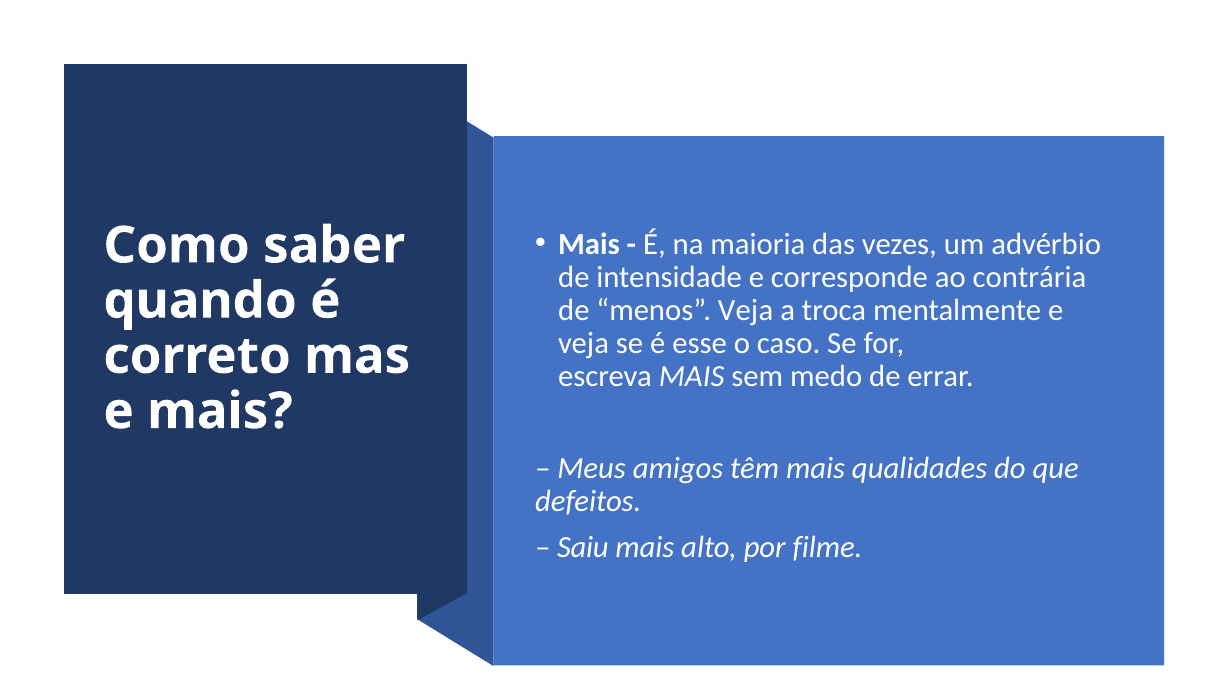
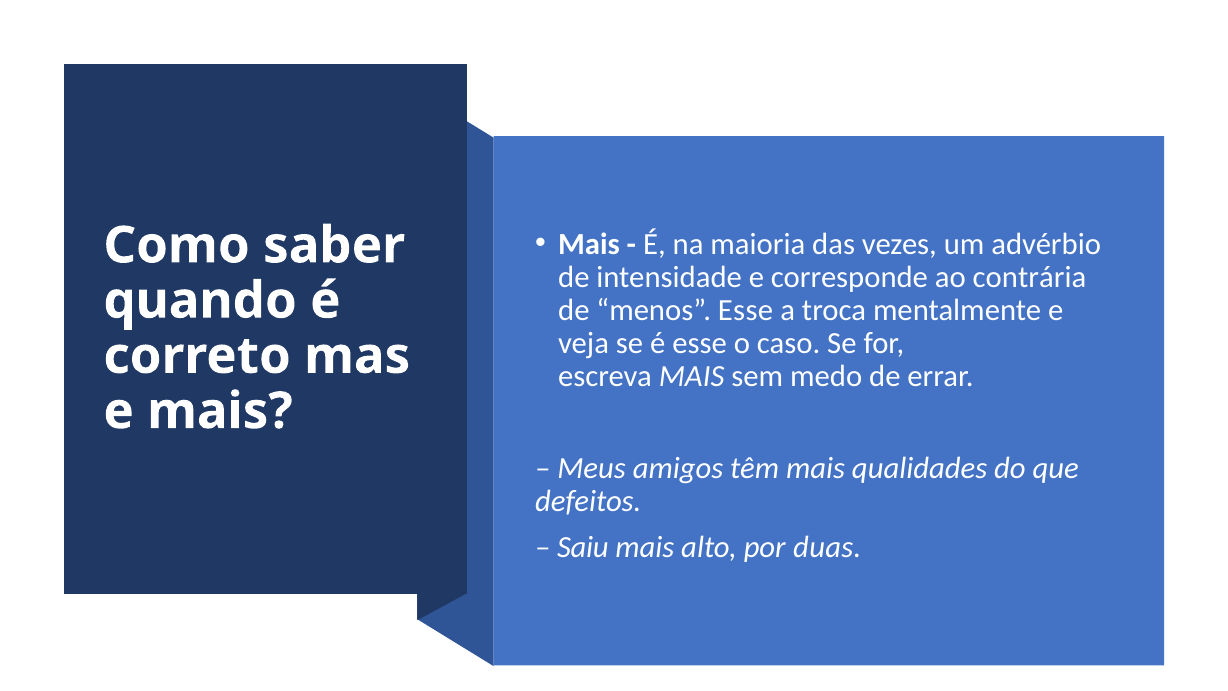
menos Veja: Veja -> Esse (746, 310)
filme: filme -> duas (827, 547)
